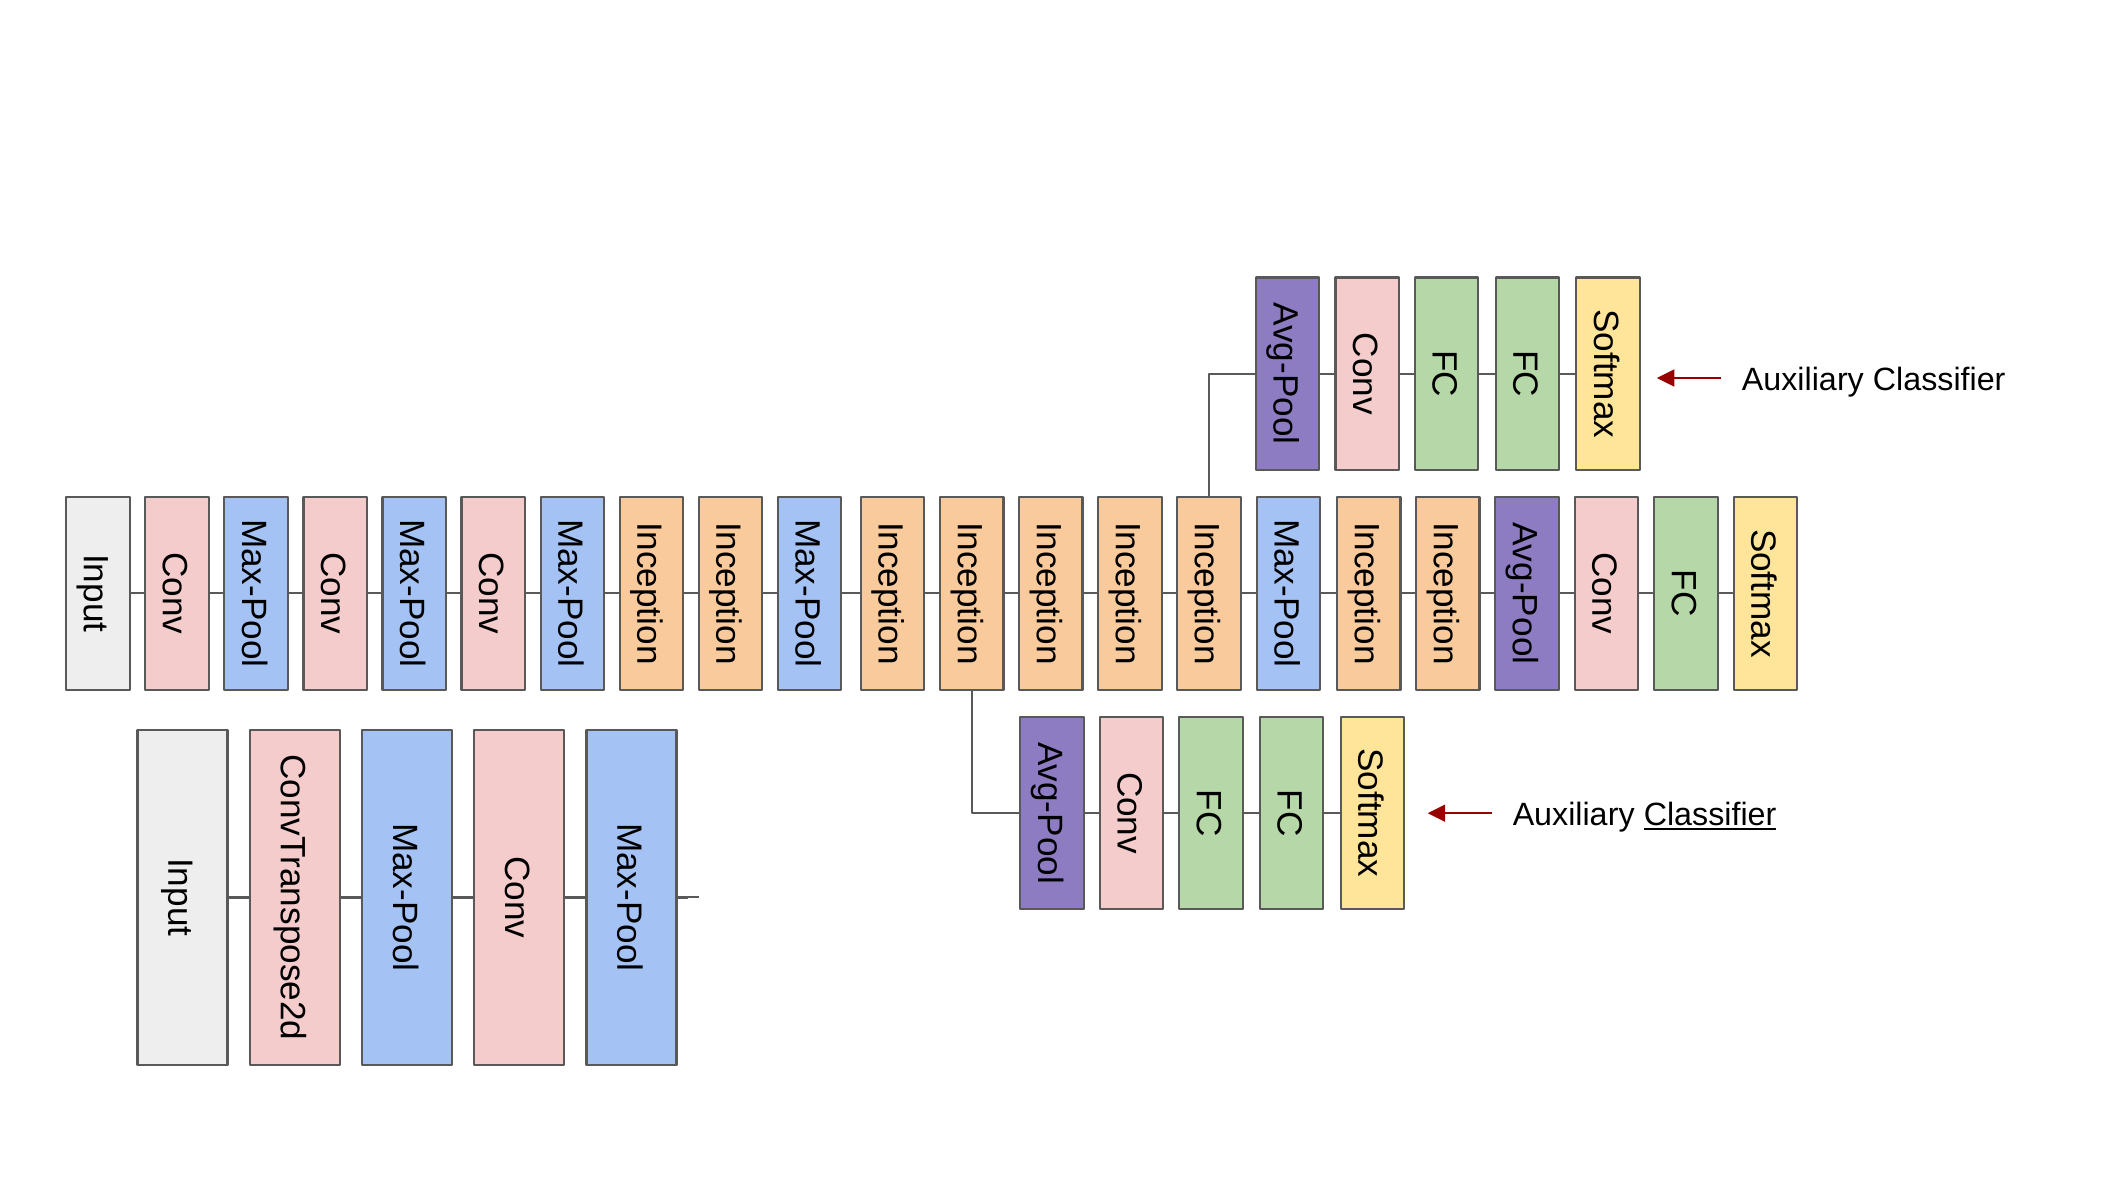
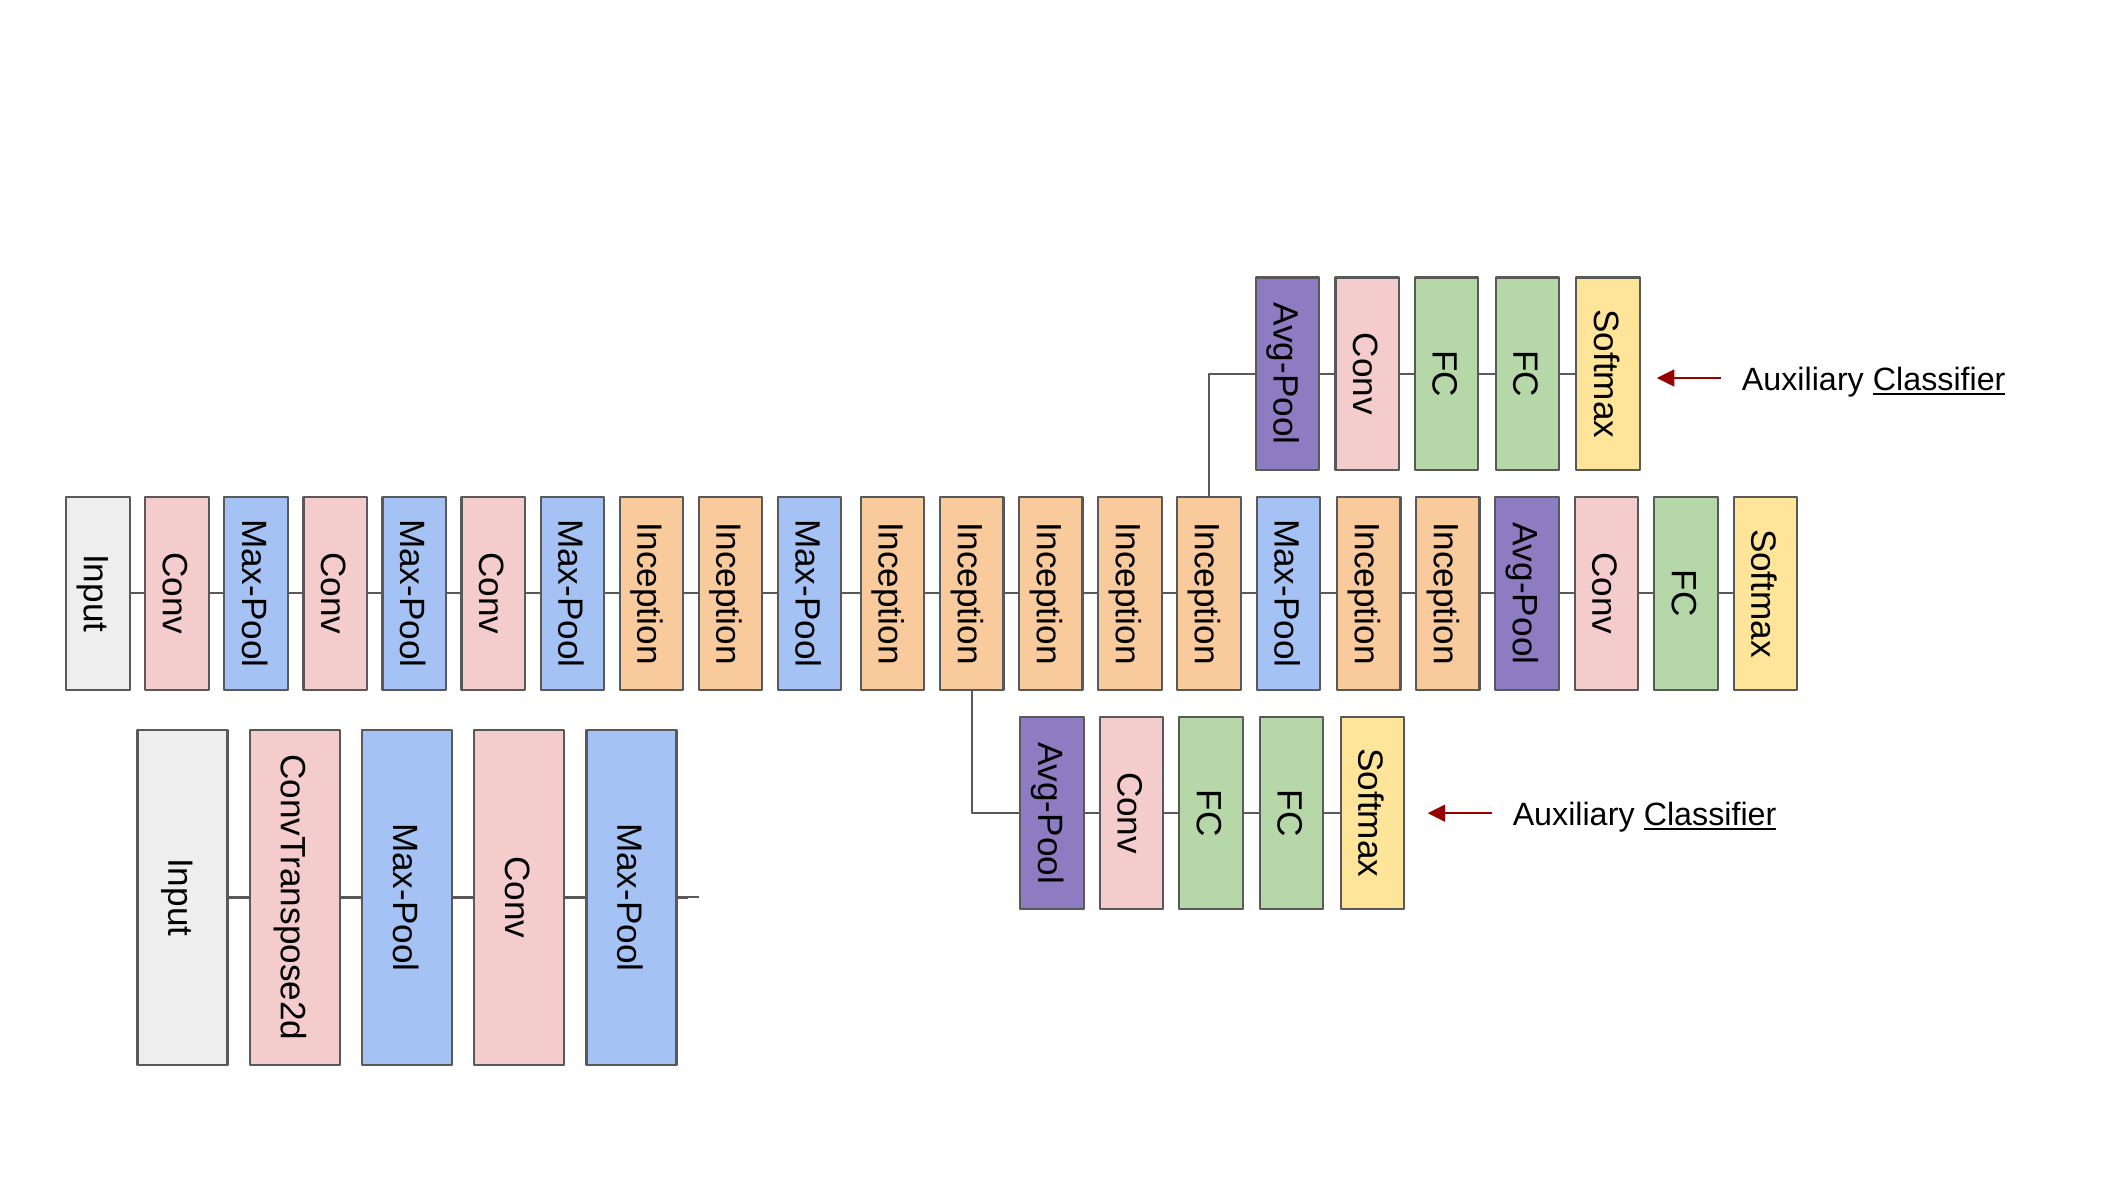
Classifier underline: none -> present (1939, 380)
